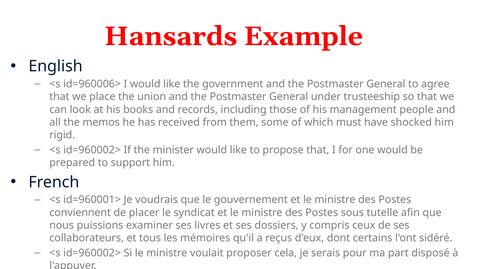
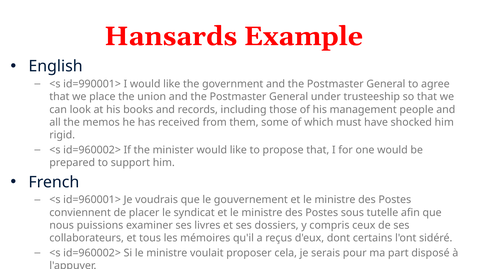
id=960006>: id=960006> -> id=990001> (92, 84)
